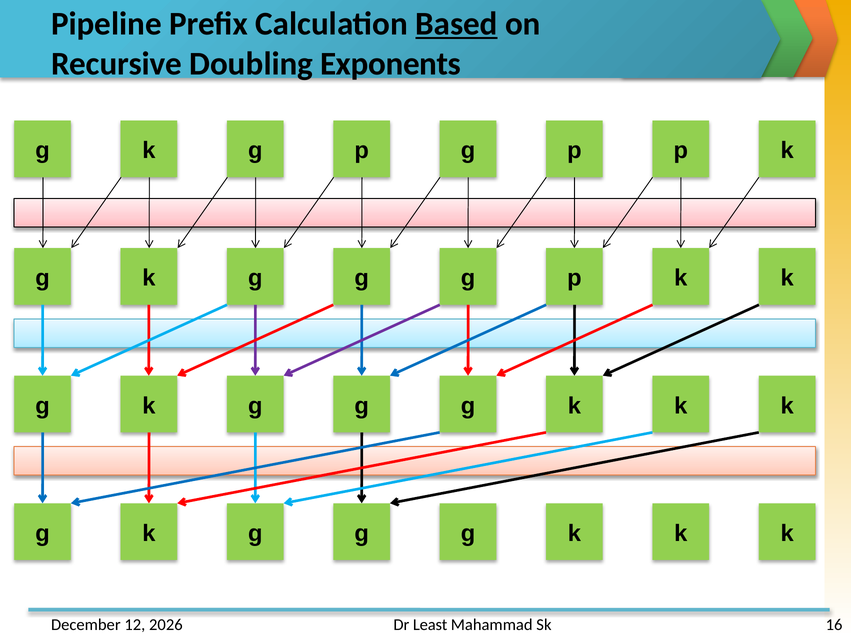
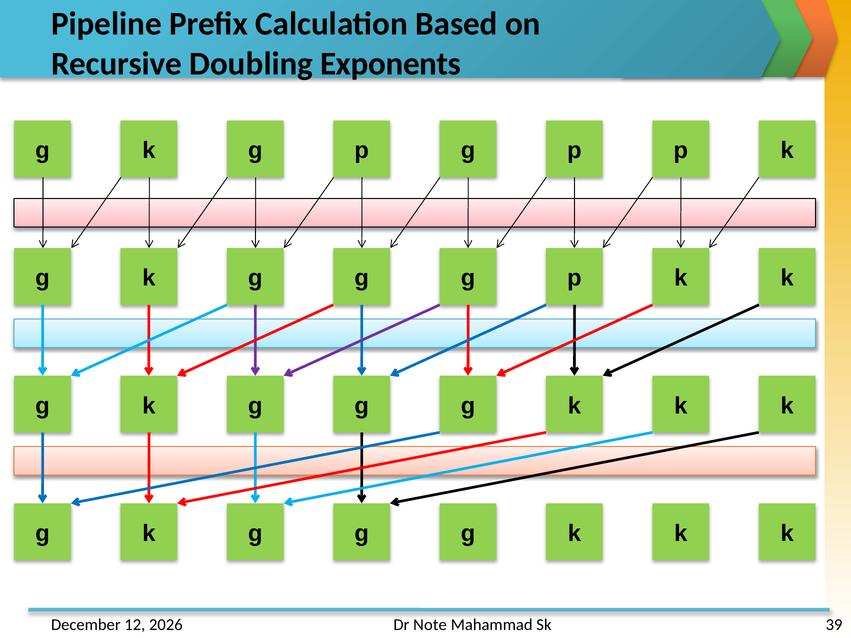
Based underline: present -> none (457, 24)
Least: Least -> Note (430, 625)
16: 16 -> 39 (834, 625)
